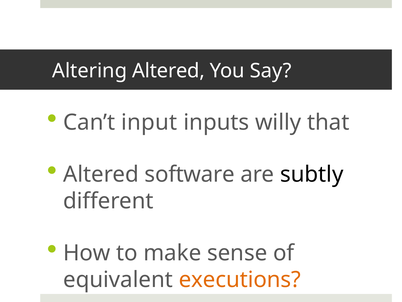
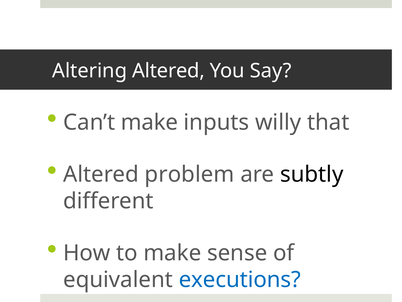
Can’t input: input -> make (150, 122)
software: software -> problem (190, 174)
executions colour: orange -> blue (240, 279)
